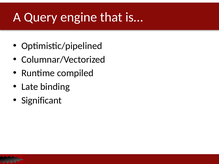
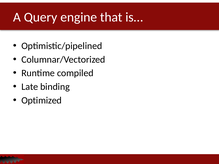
Significant: Significant -> Optimized (42, 100)
